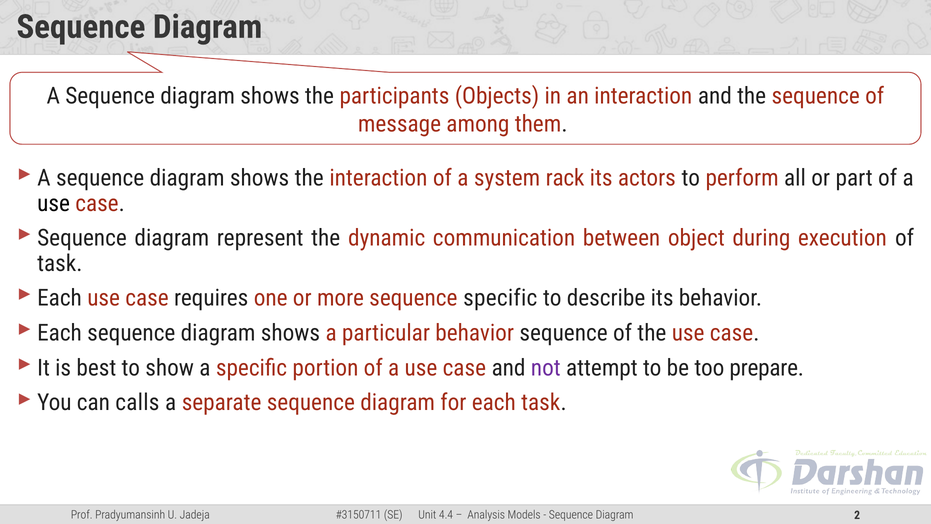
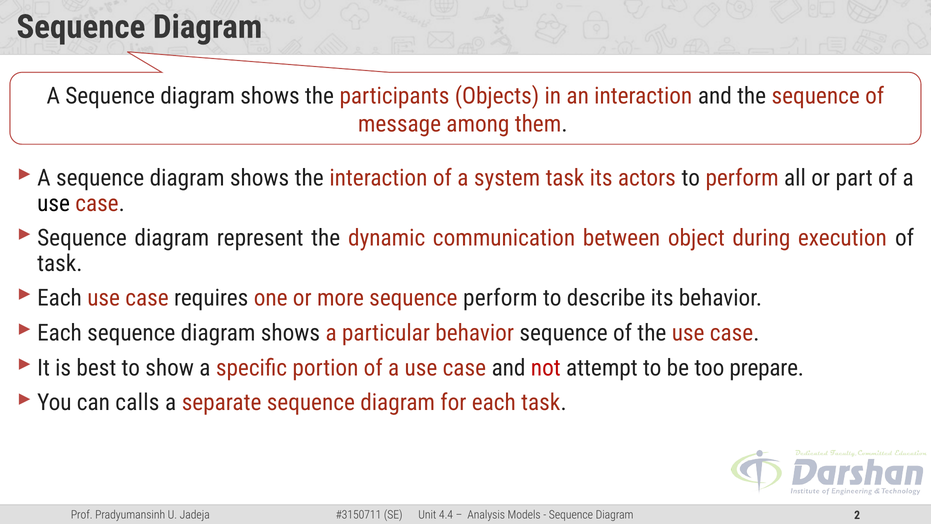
system rack: rack -> task (565, 178)
sequence specific: specific -> perform (500, 298)
not colour: purple -> red (546, 368)
